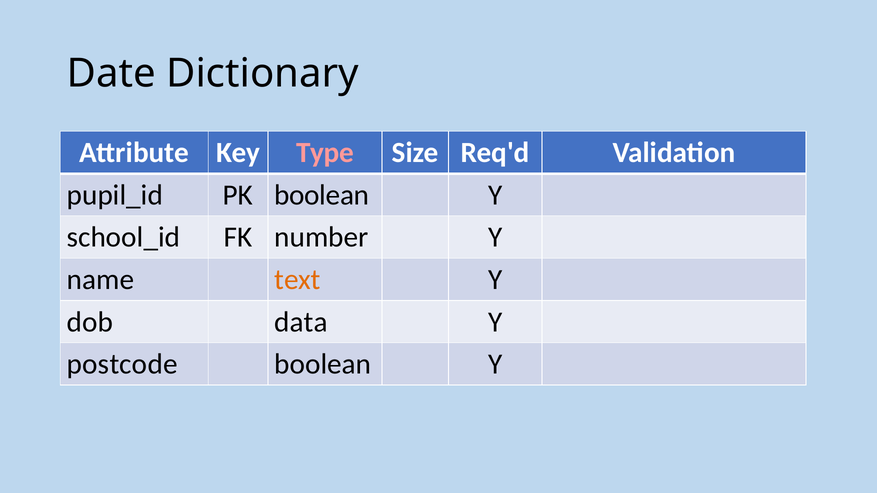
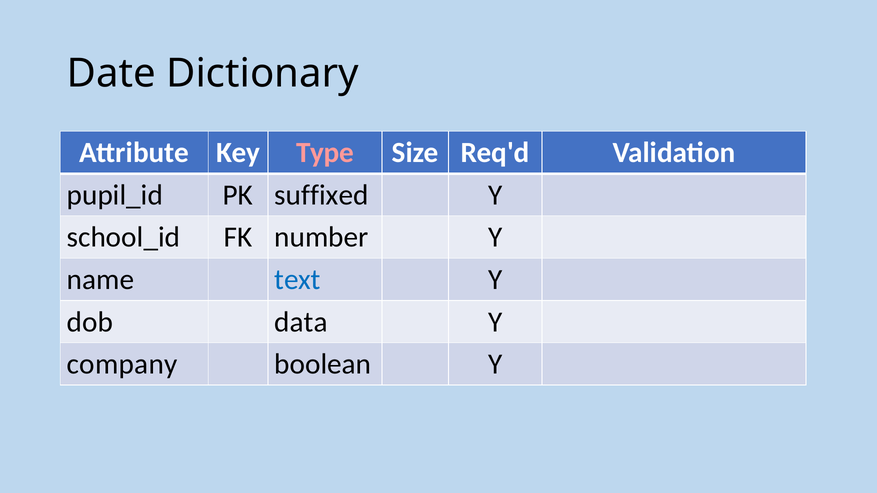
PK boolean: boolean -> suffixed (322, 195)
text colour: orange -> blue (298, 280)
postcode: postcode -> company (122, 364)
